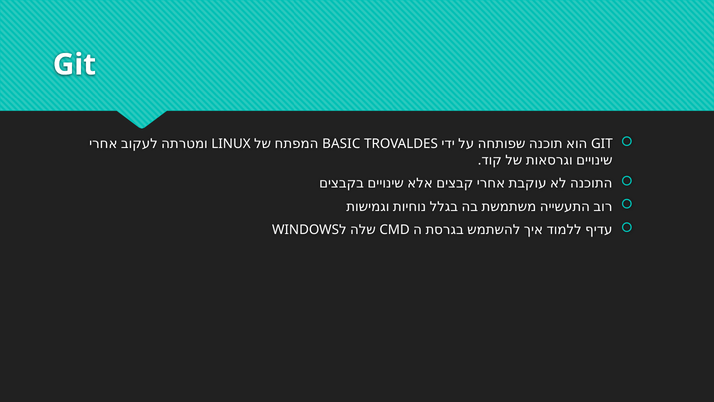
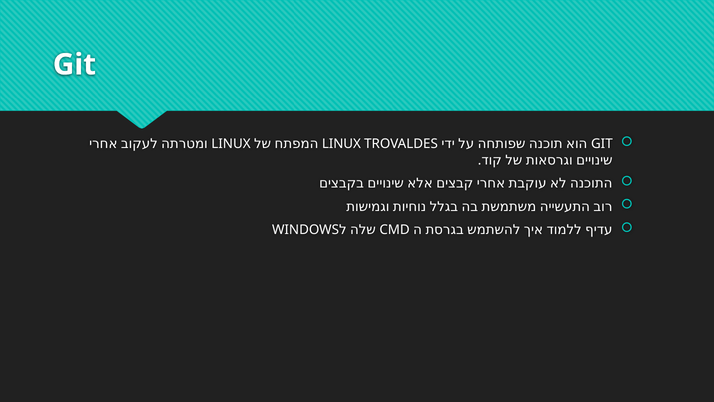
BASIC: BASIC -> LINUX (341, 144)
